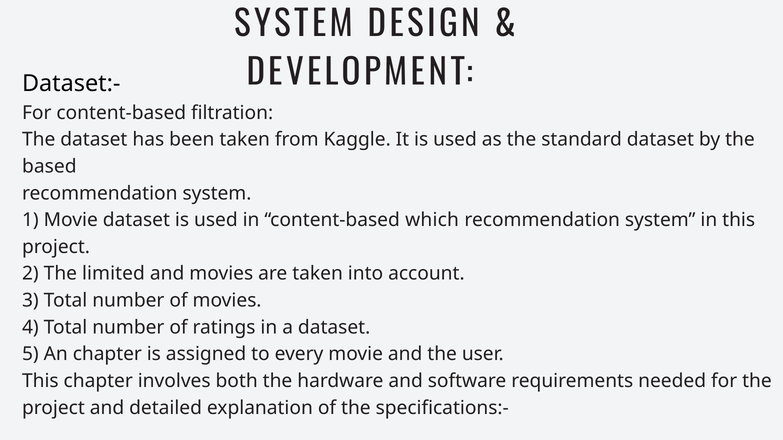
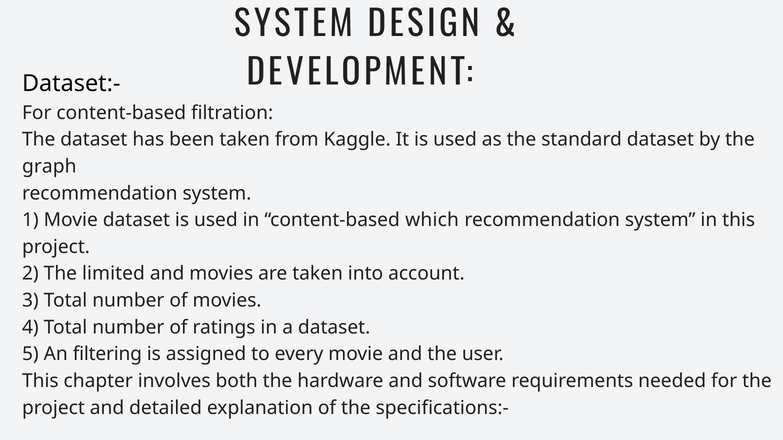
based: based -> graph (49, 167)
An chapter: chapter -> filtering (107, 354)
